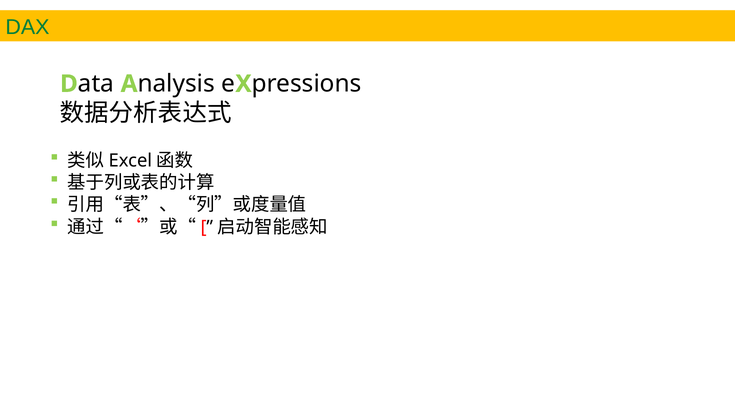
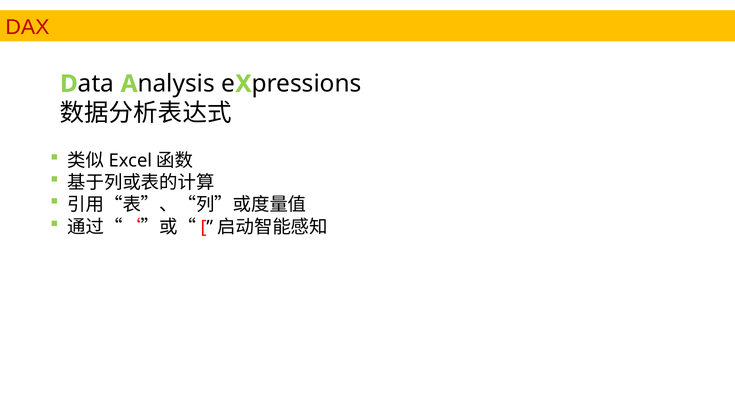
DAX colour: green -> red (27, 27)
